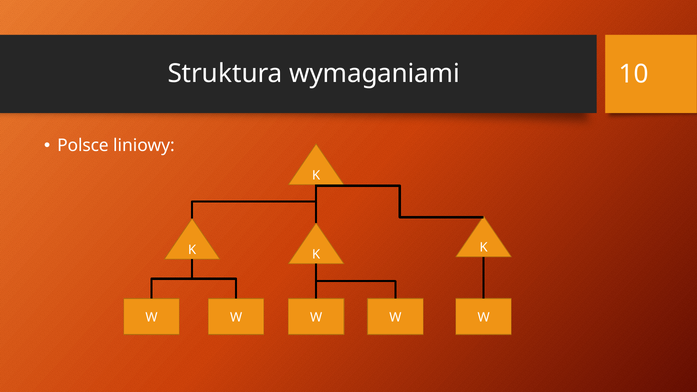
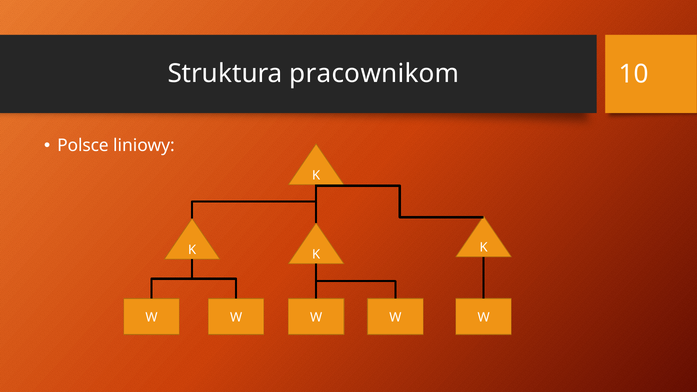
wymaganiami: wymaganiami -> pracownikom (374, 74)
